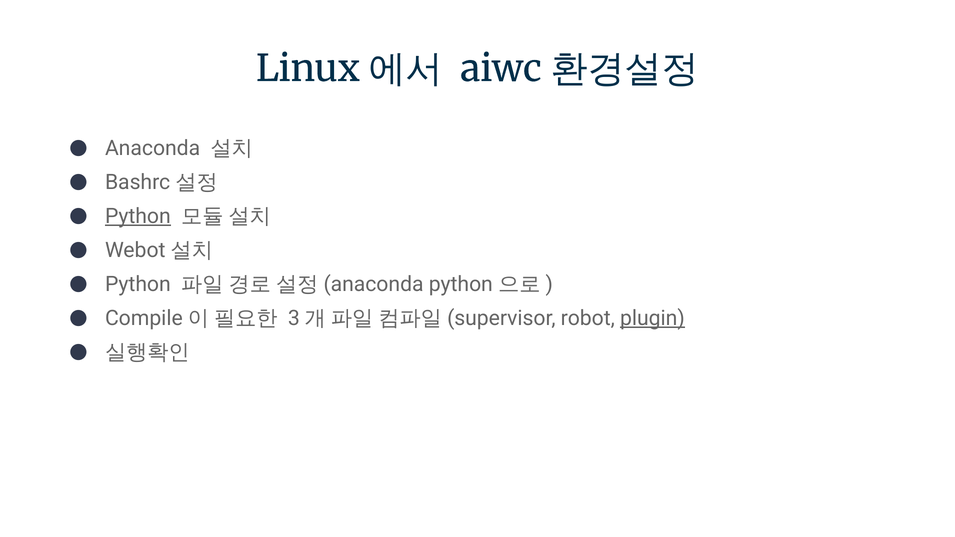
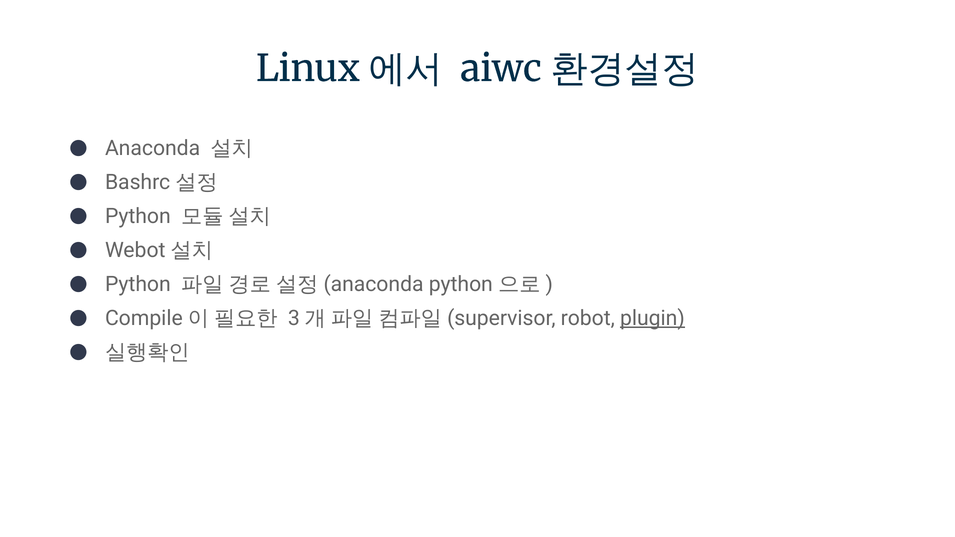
Python underline: present -> none (138, 216)
